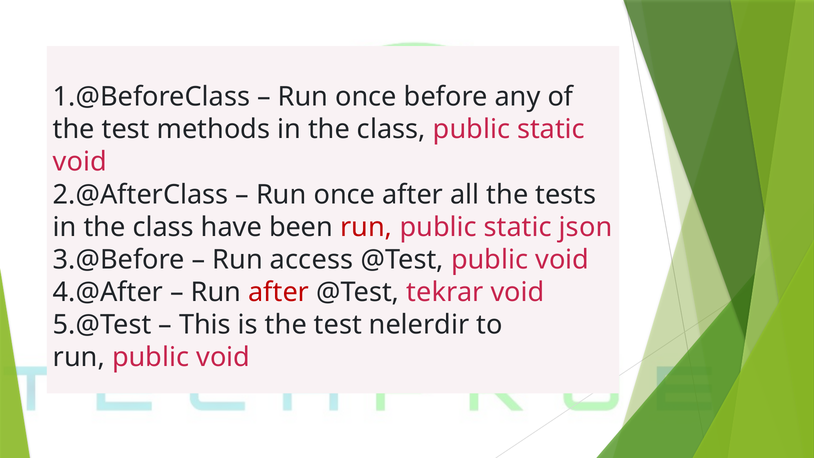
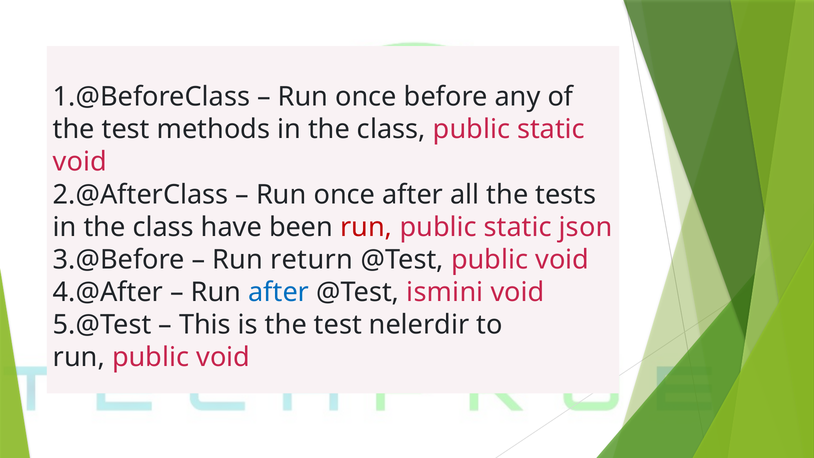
access: access -> return (312, 260)
after colour: red -> blue (279, 292)
tekrar: tekrar -> ismini (445, 292)
